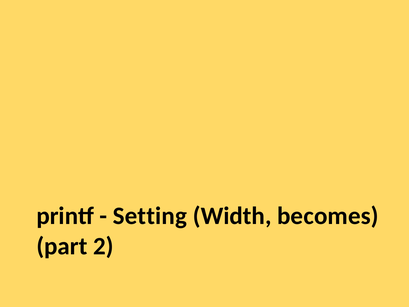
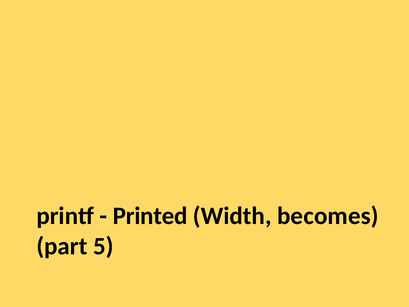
Setting: Setting -> Printed (150, 216)
2: 2 -> 5 (103, 246)
